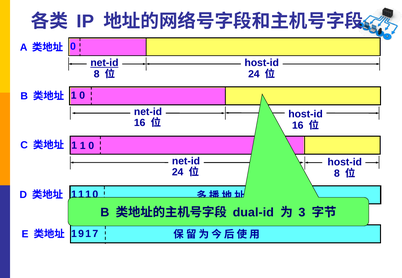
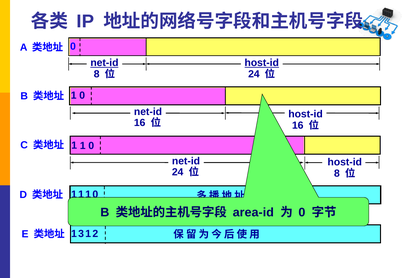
host-id underline: none -> present (262, 63)
dual-id: dual-id -> area-id (253, 213)
3: 3 -> 0 (302, 213)
9: 9 -> 3 (81, 234)
7: 7 -> 2 (95, 234)
